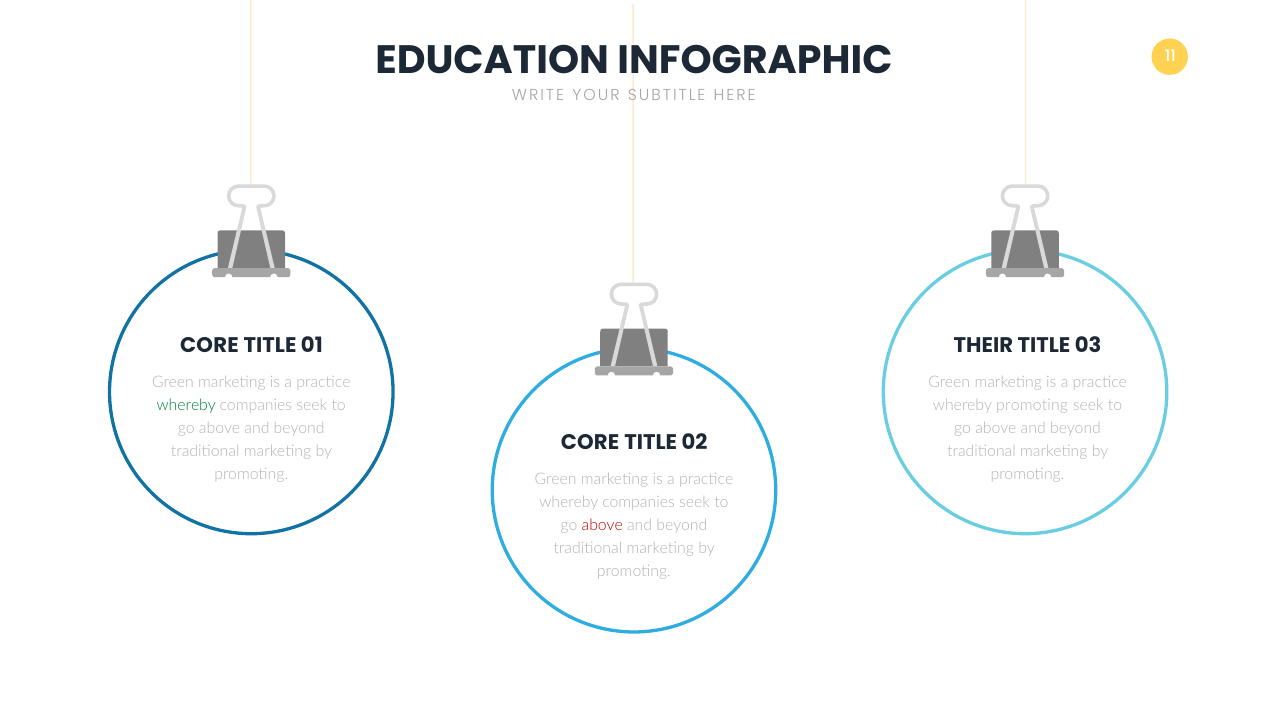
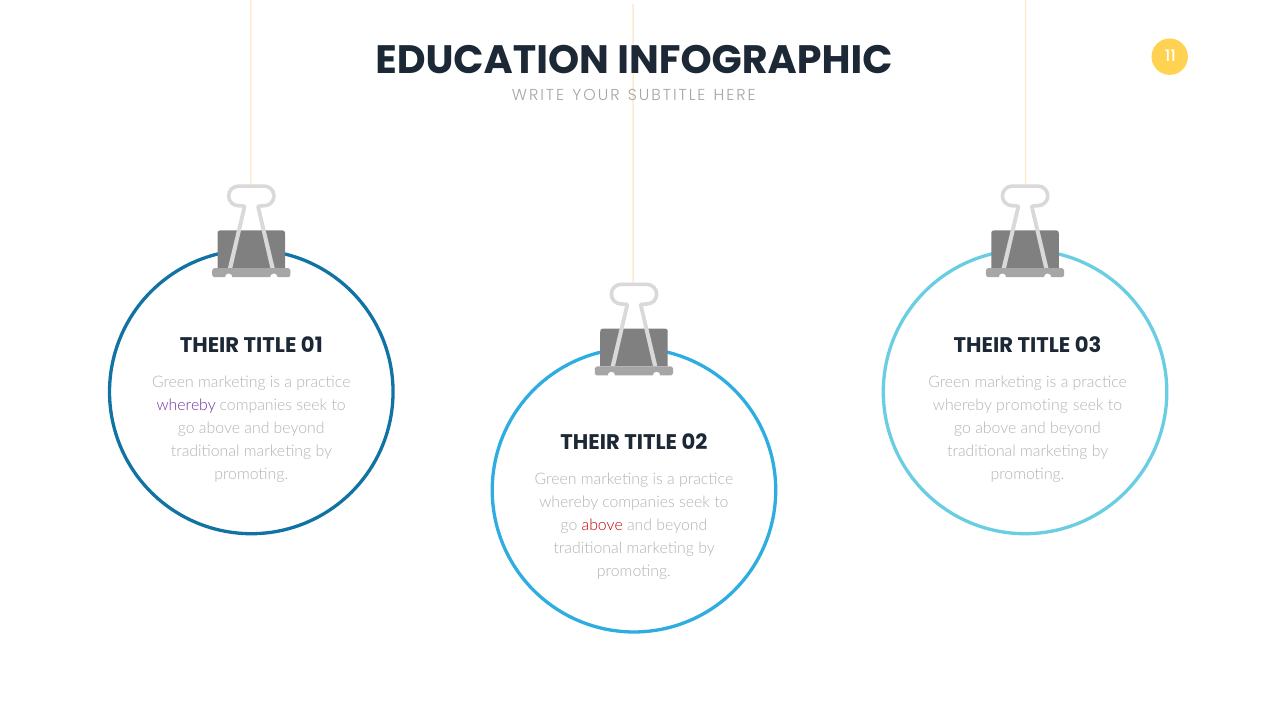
CORE: CORE -> THEIR (210, 345)
whereby colour: green -> purple (186, 405)
CORE: CORE -> THEIR (590, 442)
